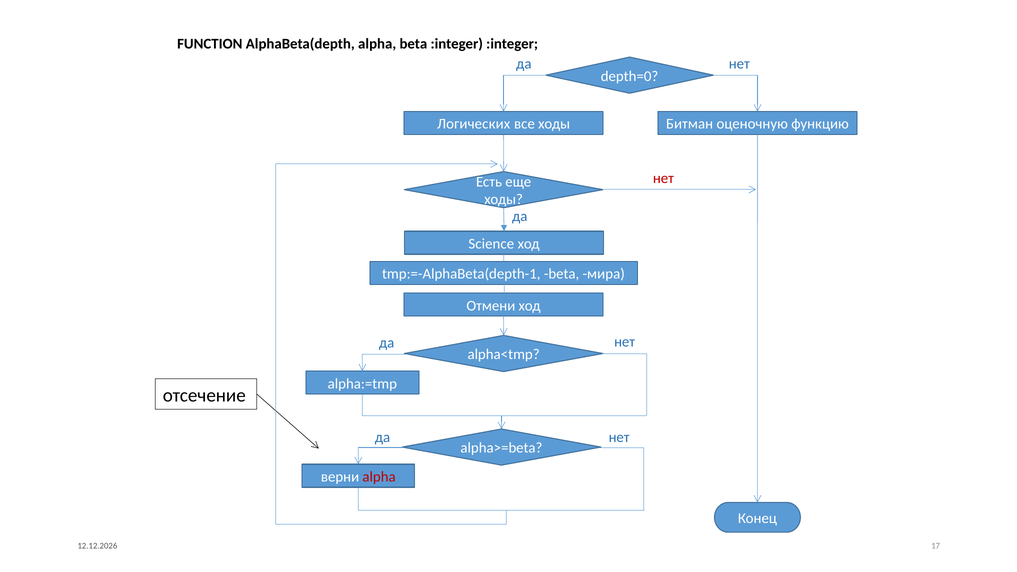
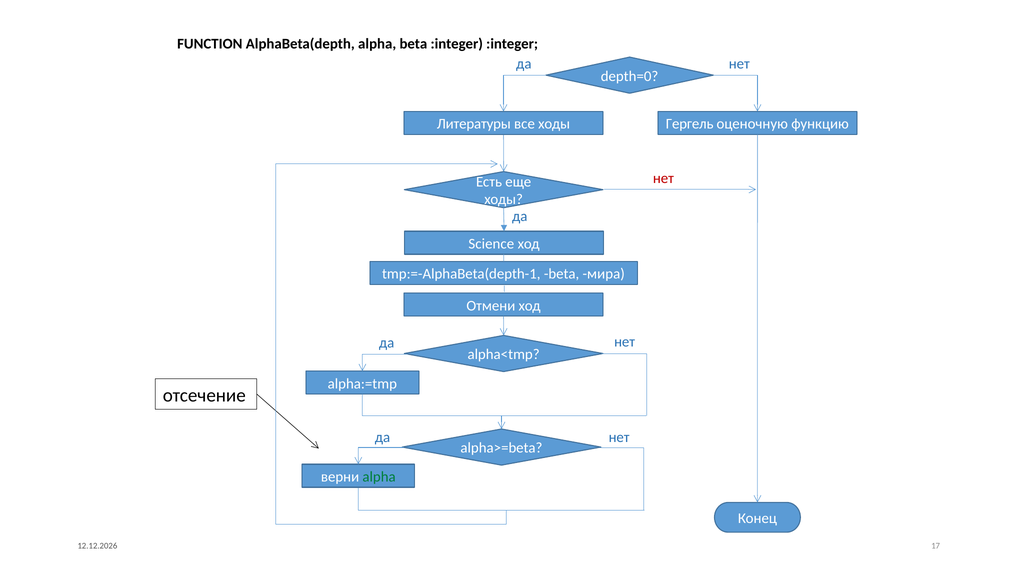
Логических: Логических -> Литературы (474, 124)
Битман: Битман -> Гергель (690, 124)
alpha colour: red -> green (379, 477)
